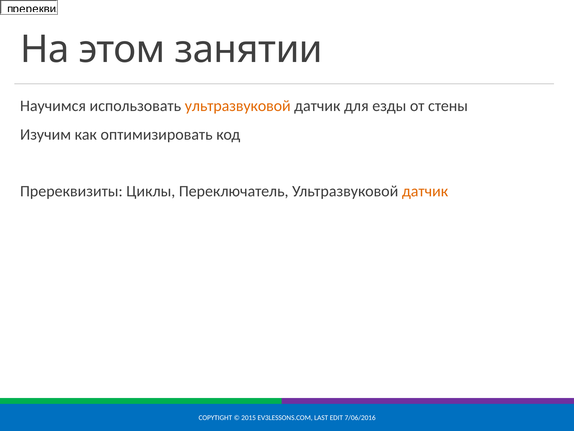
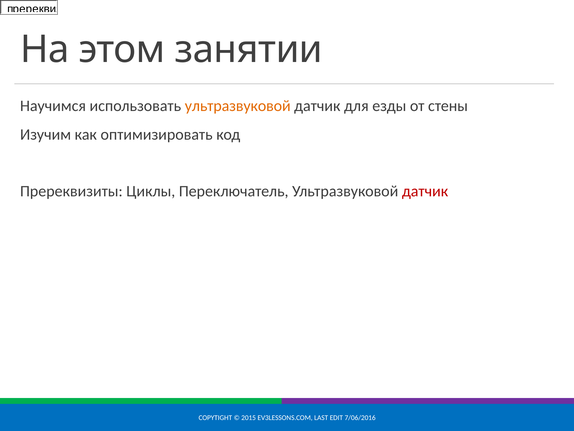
датчик colour: orange -> red (425, 191)
